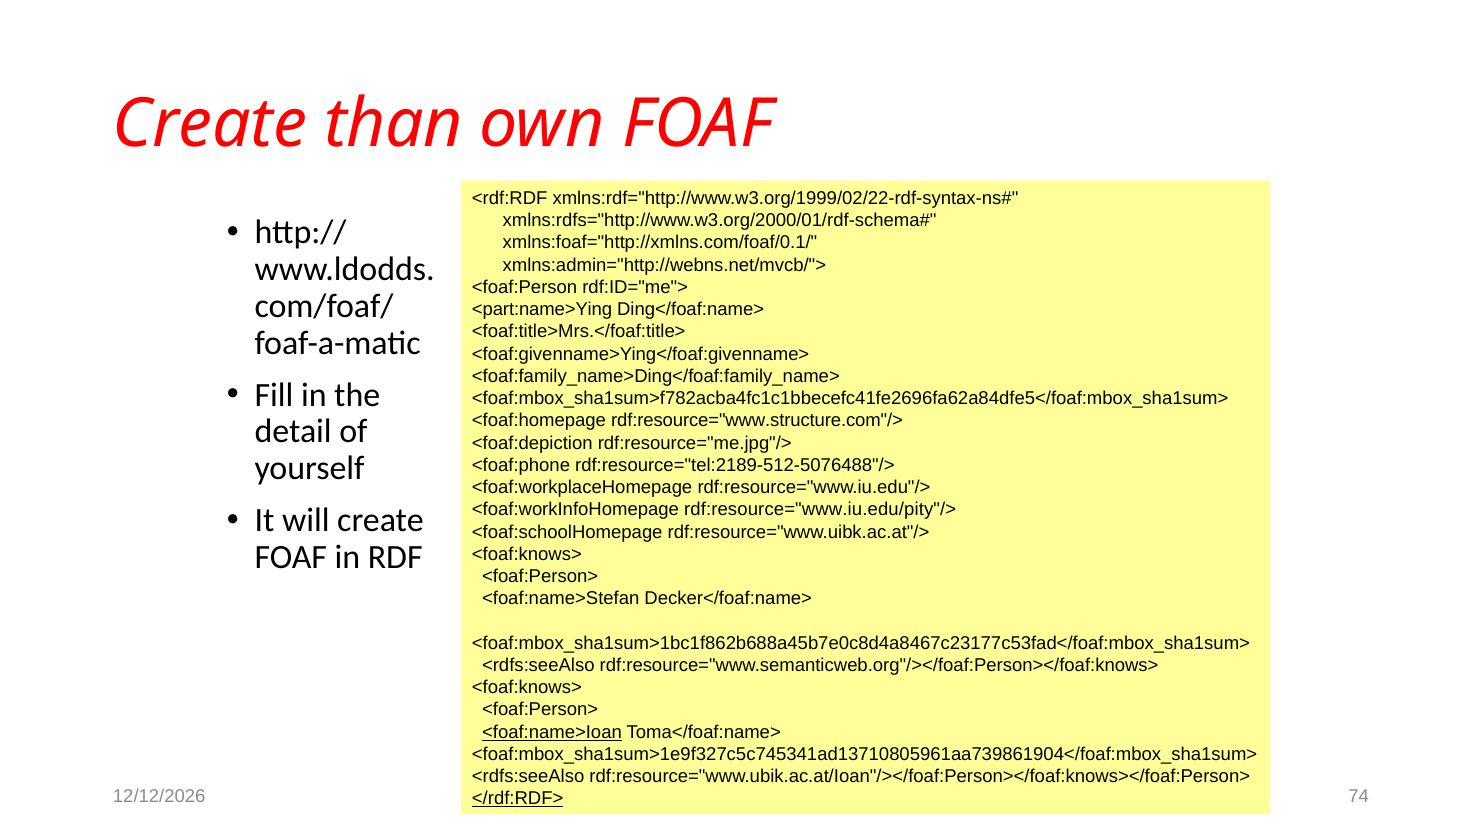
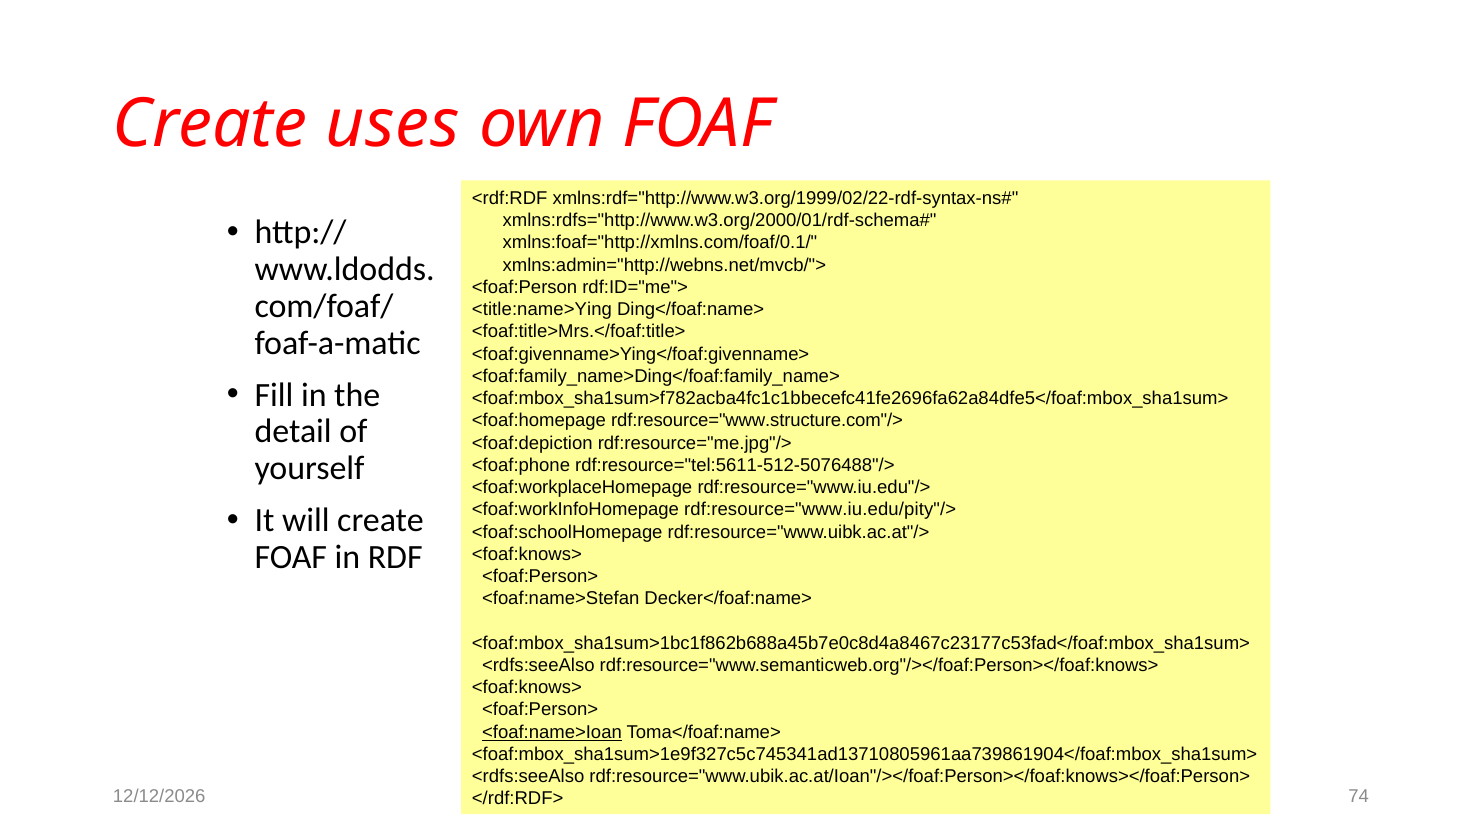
than: than -> uses (393, 124)
<part:name>Ying: <part:name>Ying -> <title:name>Ying (542, 309)
rdf:resource="tel:2189-512-5076488"/>: rdf:resource="tel:2189-512-5076488"/> -> rdf:resource="tel:5611-512-5076488"/> (735, 465)
</rdf:RDF> underline: present -> none (518, 798)
